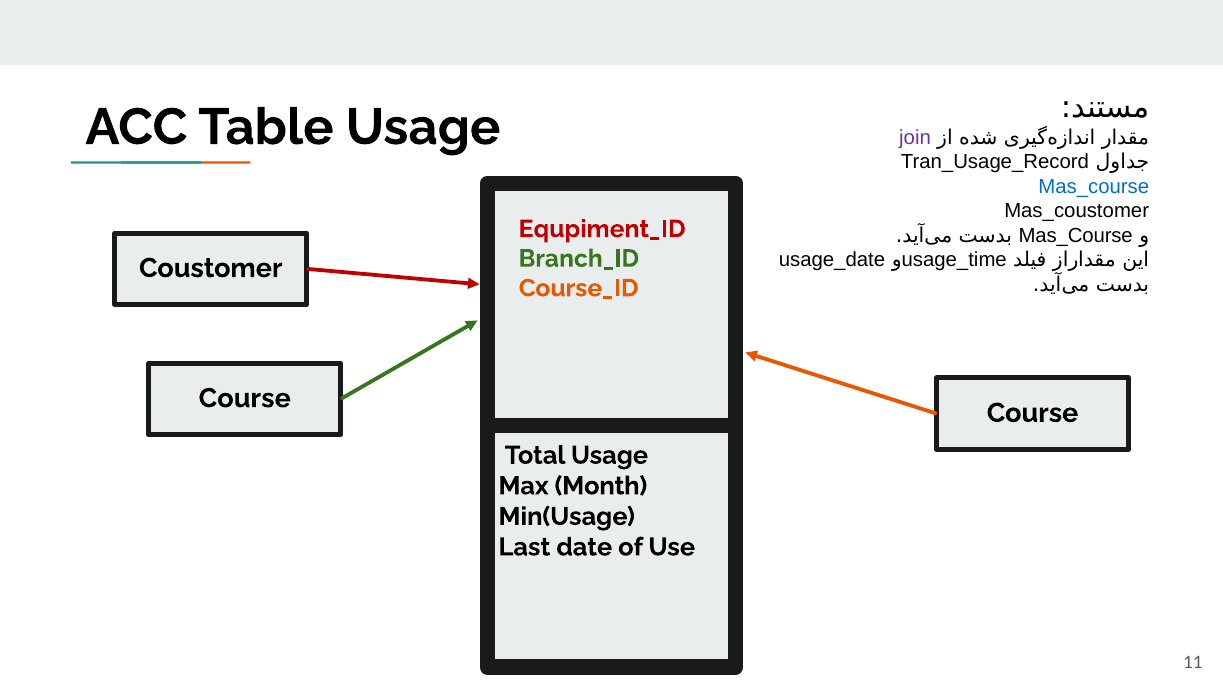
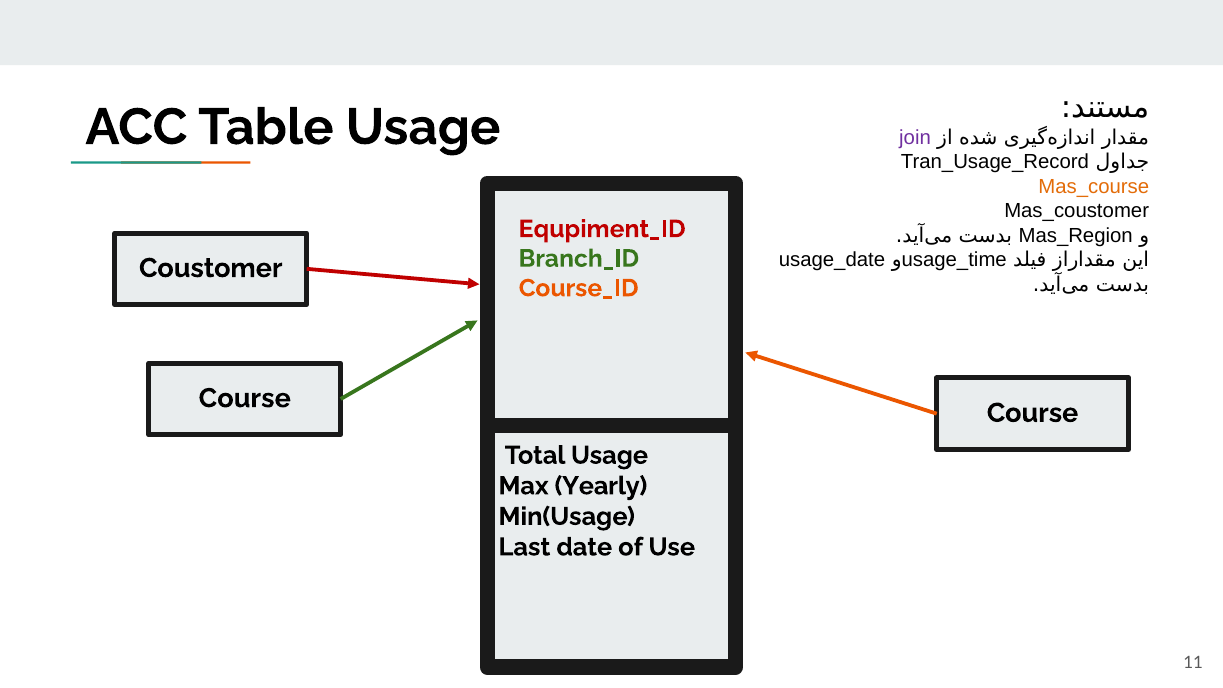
Mas_course colour: blue -> orange (1094, 187)
Mas_Course: Mas_Course -> Mas_Region (1076, 235)
Month: Month -> Yearly (601, 486)
